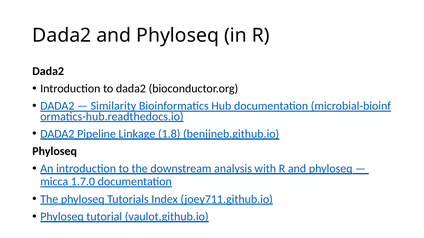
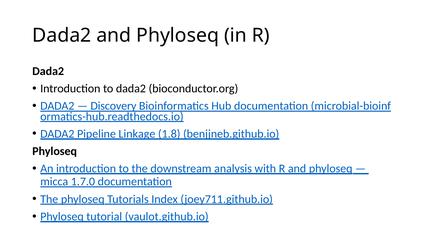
Similarity: Similarity -> Discovery (113, 106)
